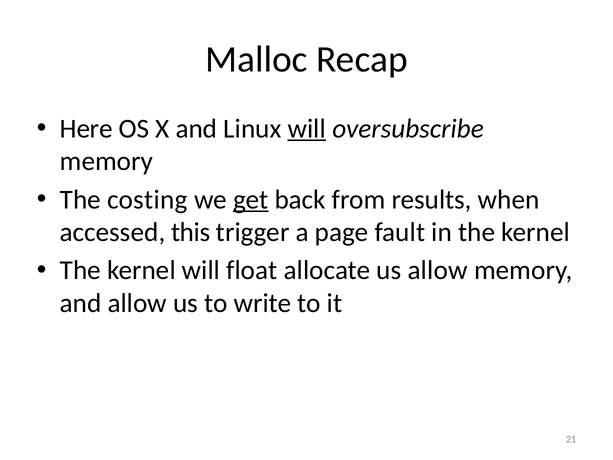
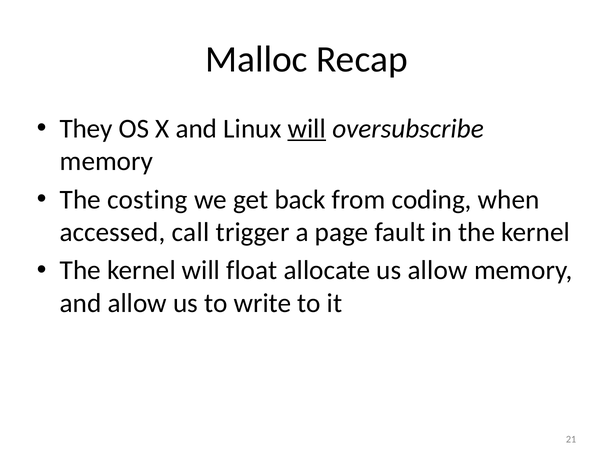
Here: Here -> They (86, 129)
get underline: present -> none (251, 199)
results: results -> coding (432, 199)
this: this -> call (190, 232)
